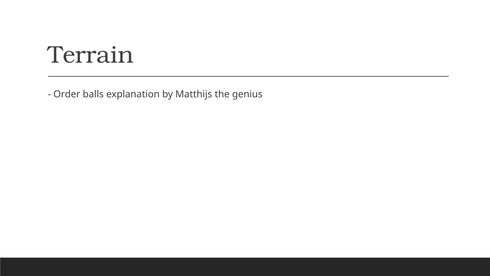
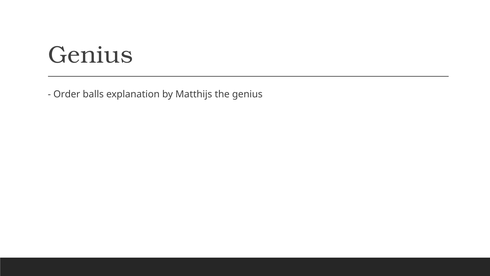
Terrain: Terrain -> Genius (91, 55)
